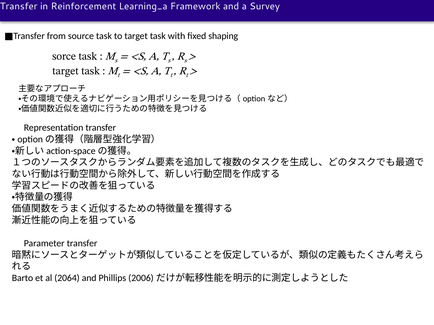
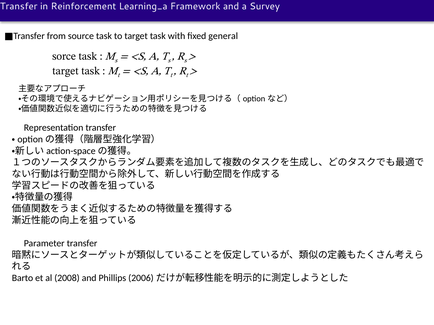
shaping: shaping -> general (223, 36)
2064: 2064 -> 2008 (67, 278)
